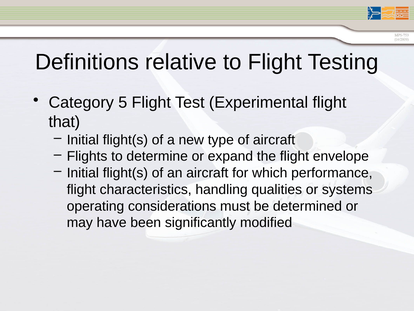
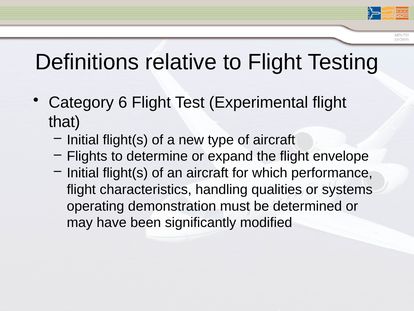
5: 5 -> 6 (123, 102)
considerations: considerations -> demonstration (172, 206)
